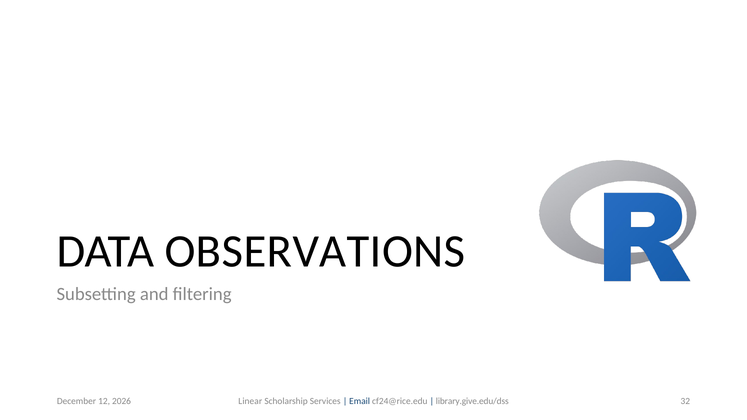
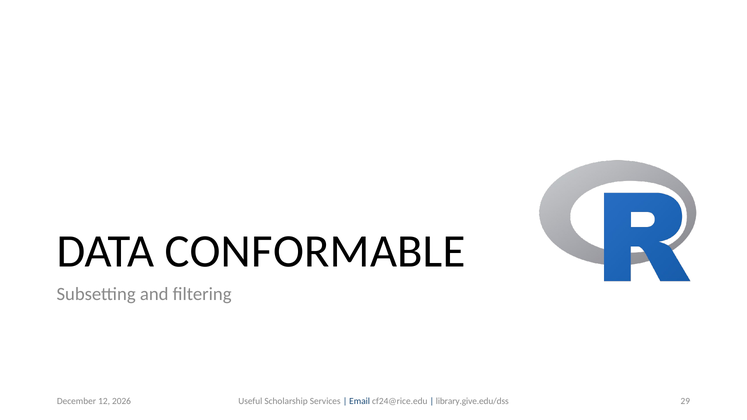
OBSERVATIONS: OBSERVATIONS -> CONFORMABLE (315, 251)
32: 32 -> 29 (685, 401)
Linear: Linear -> Useful (250, 401)
